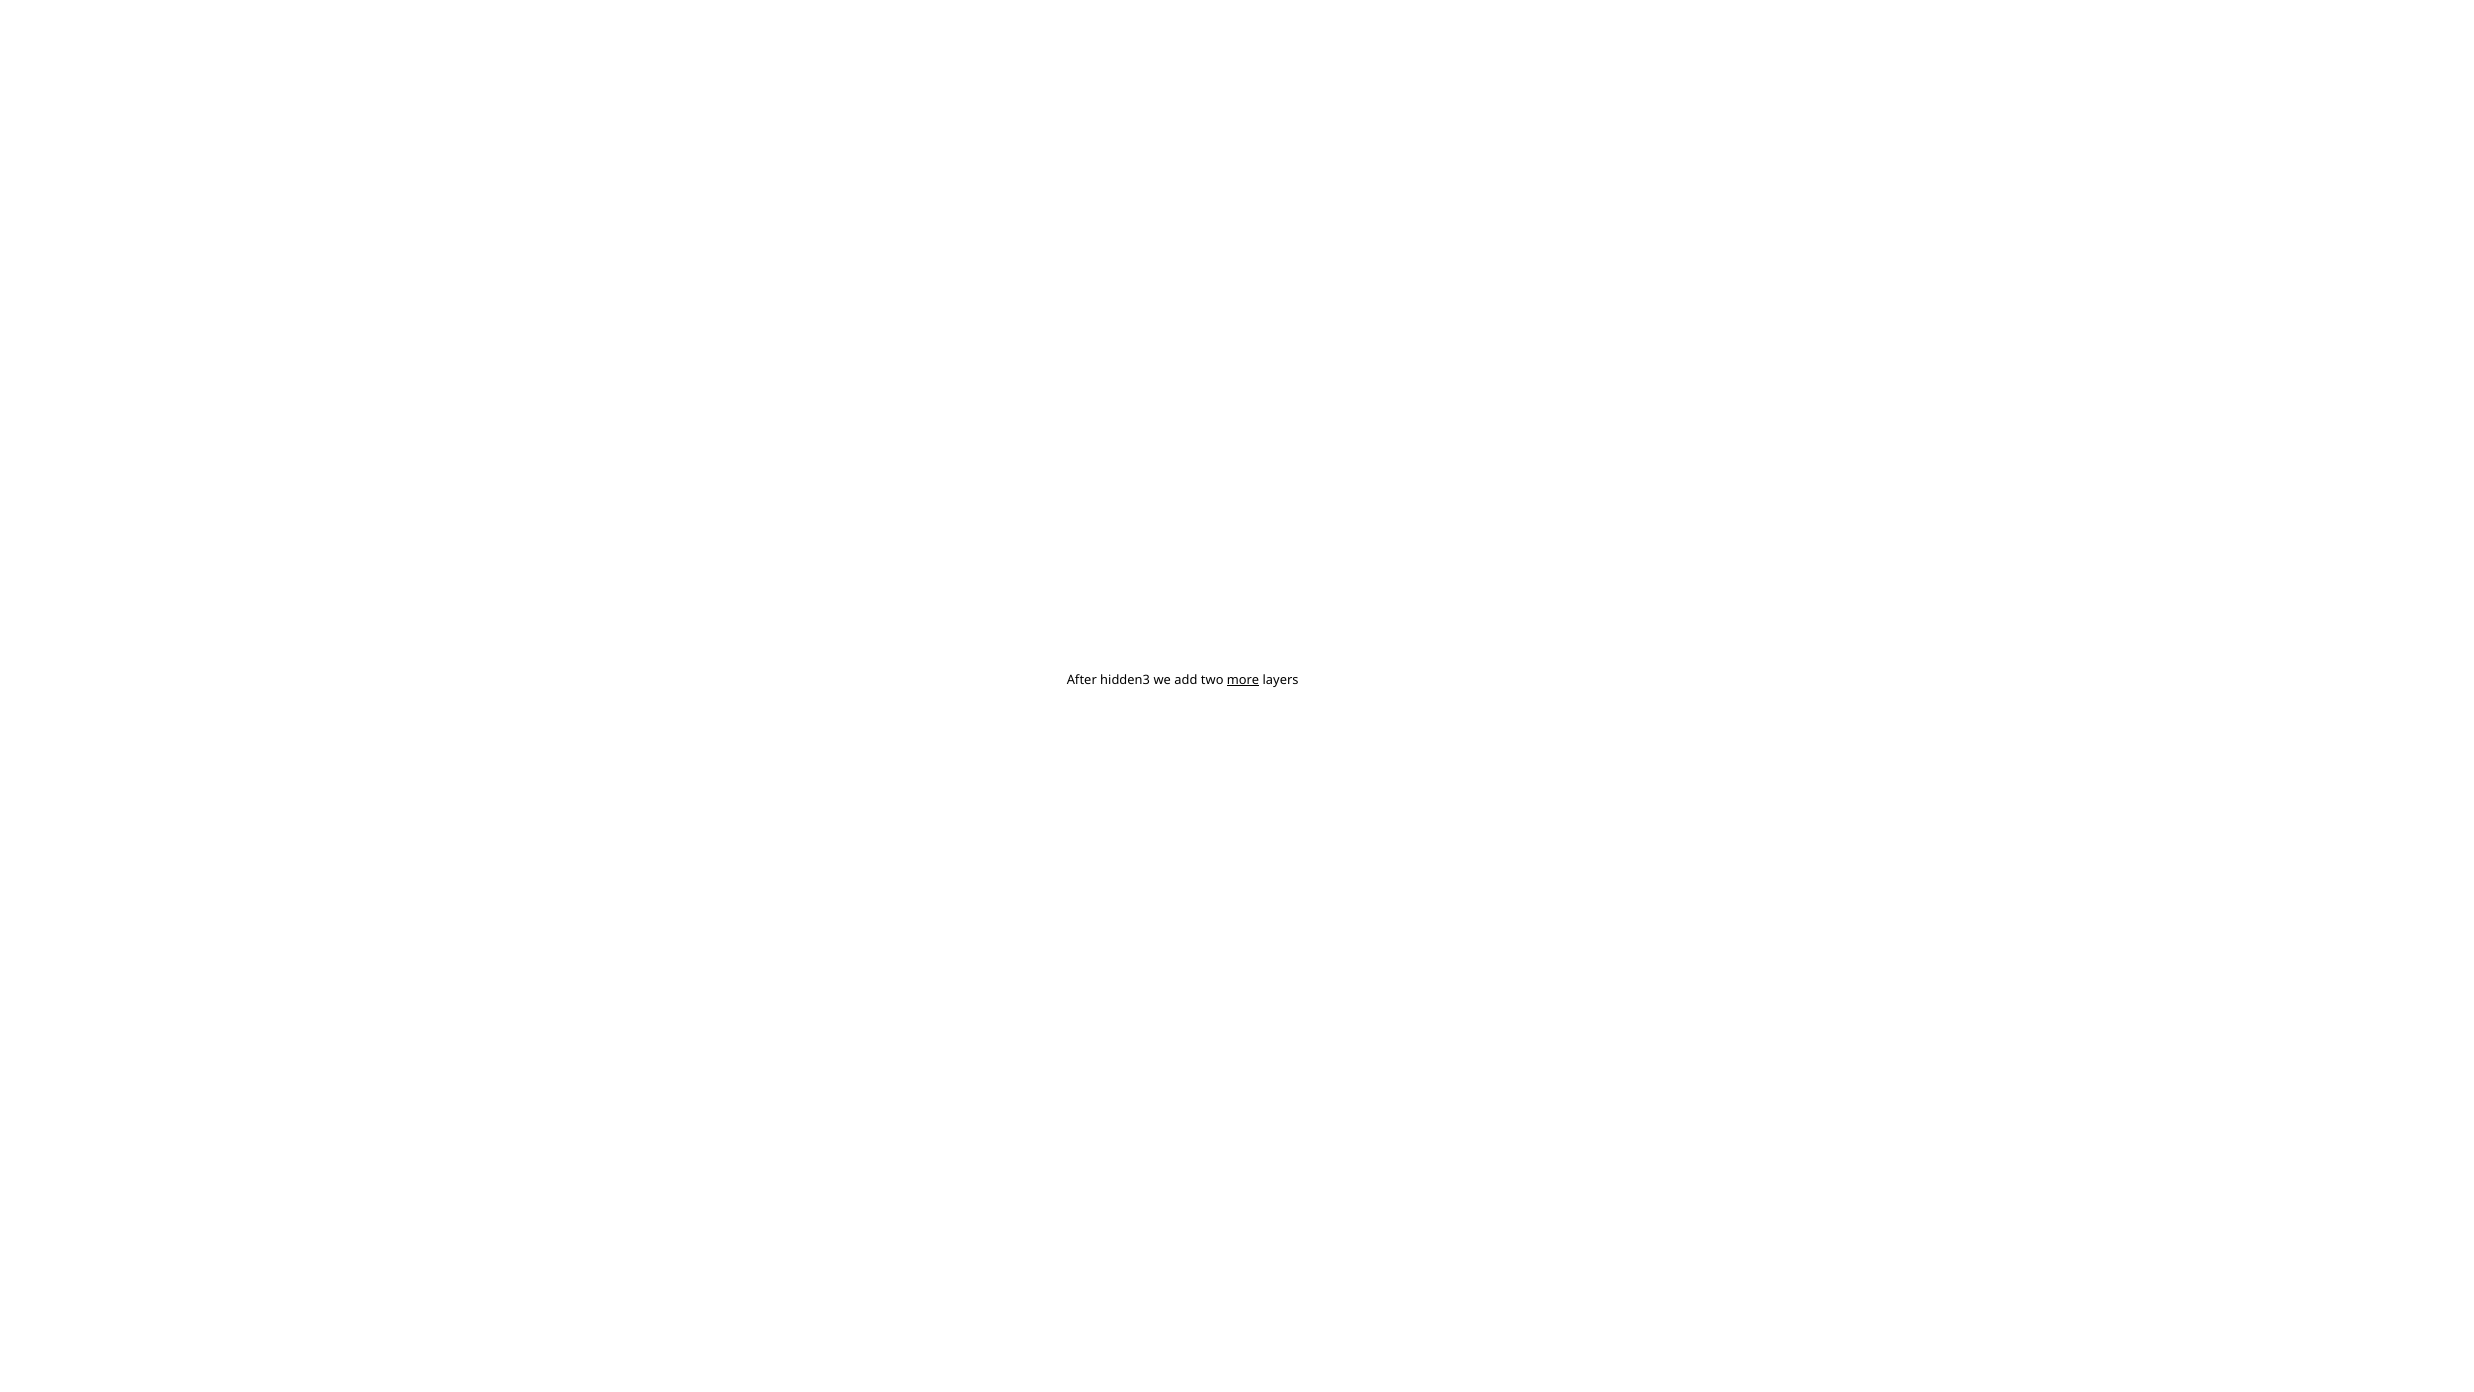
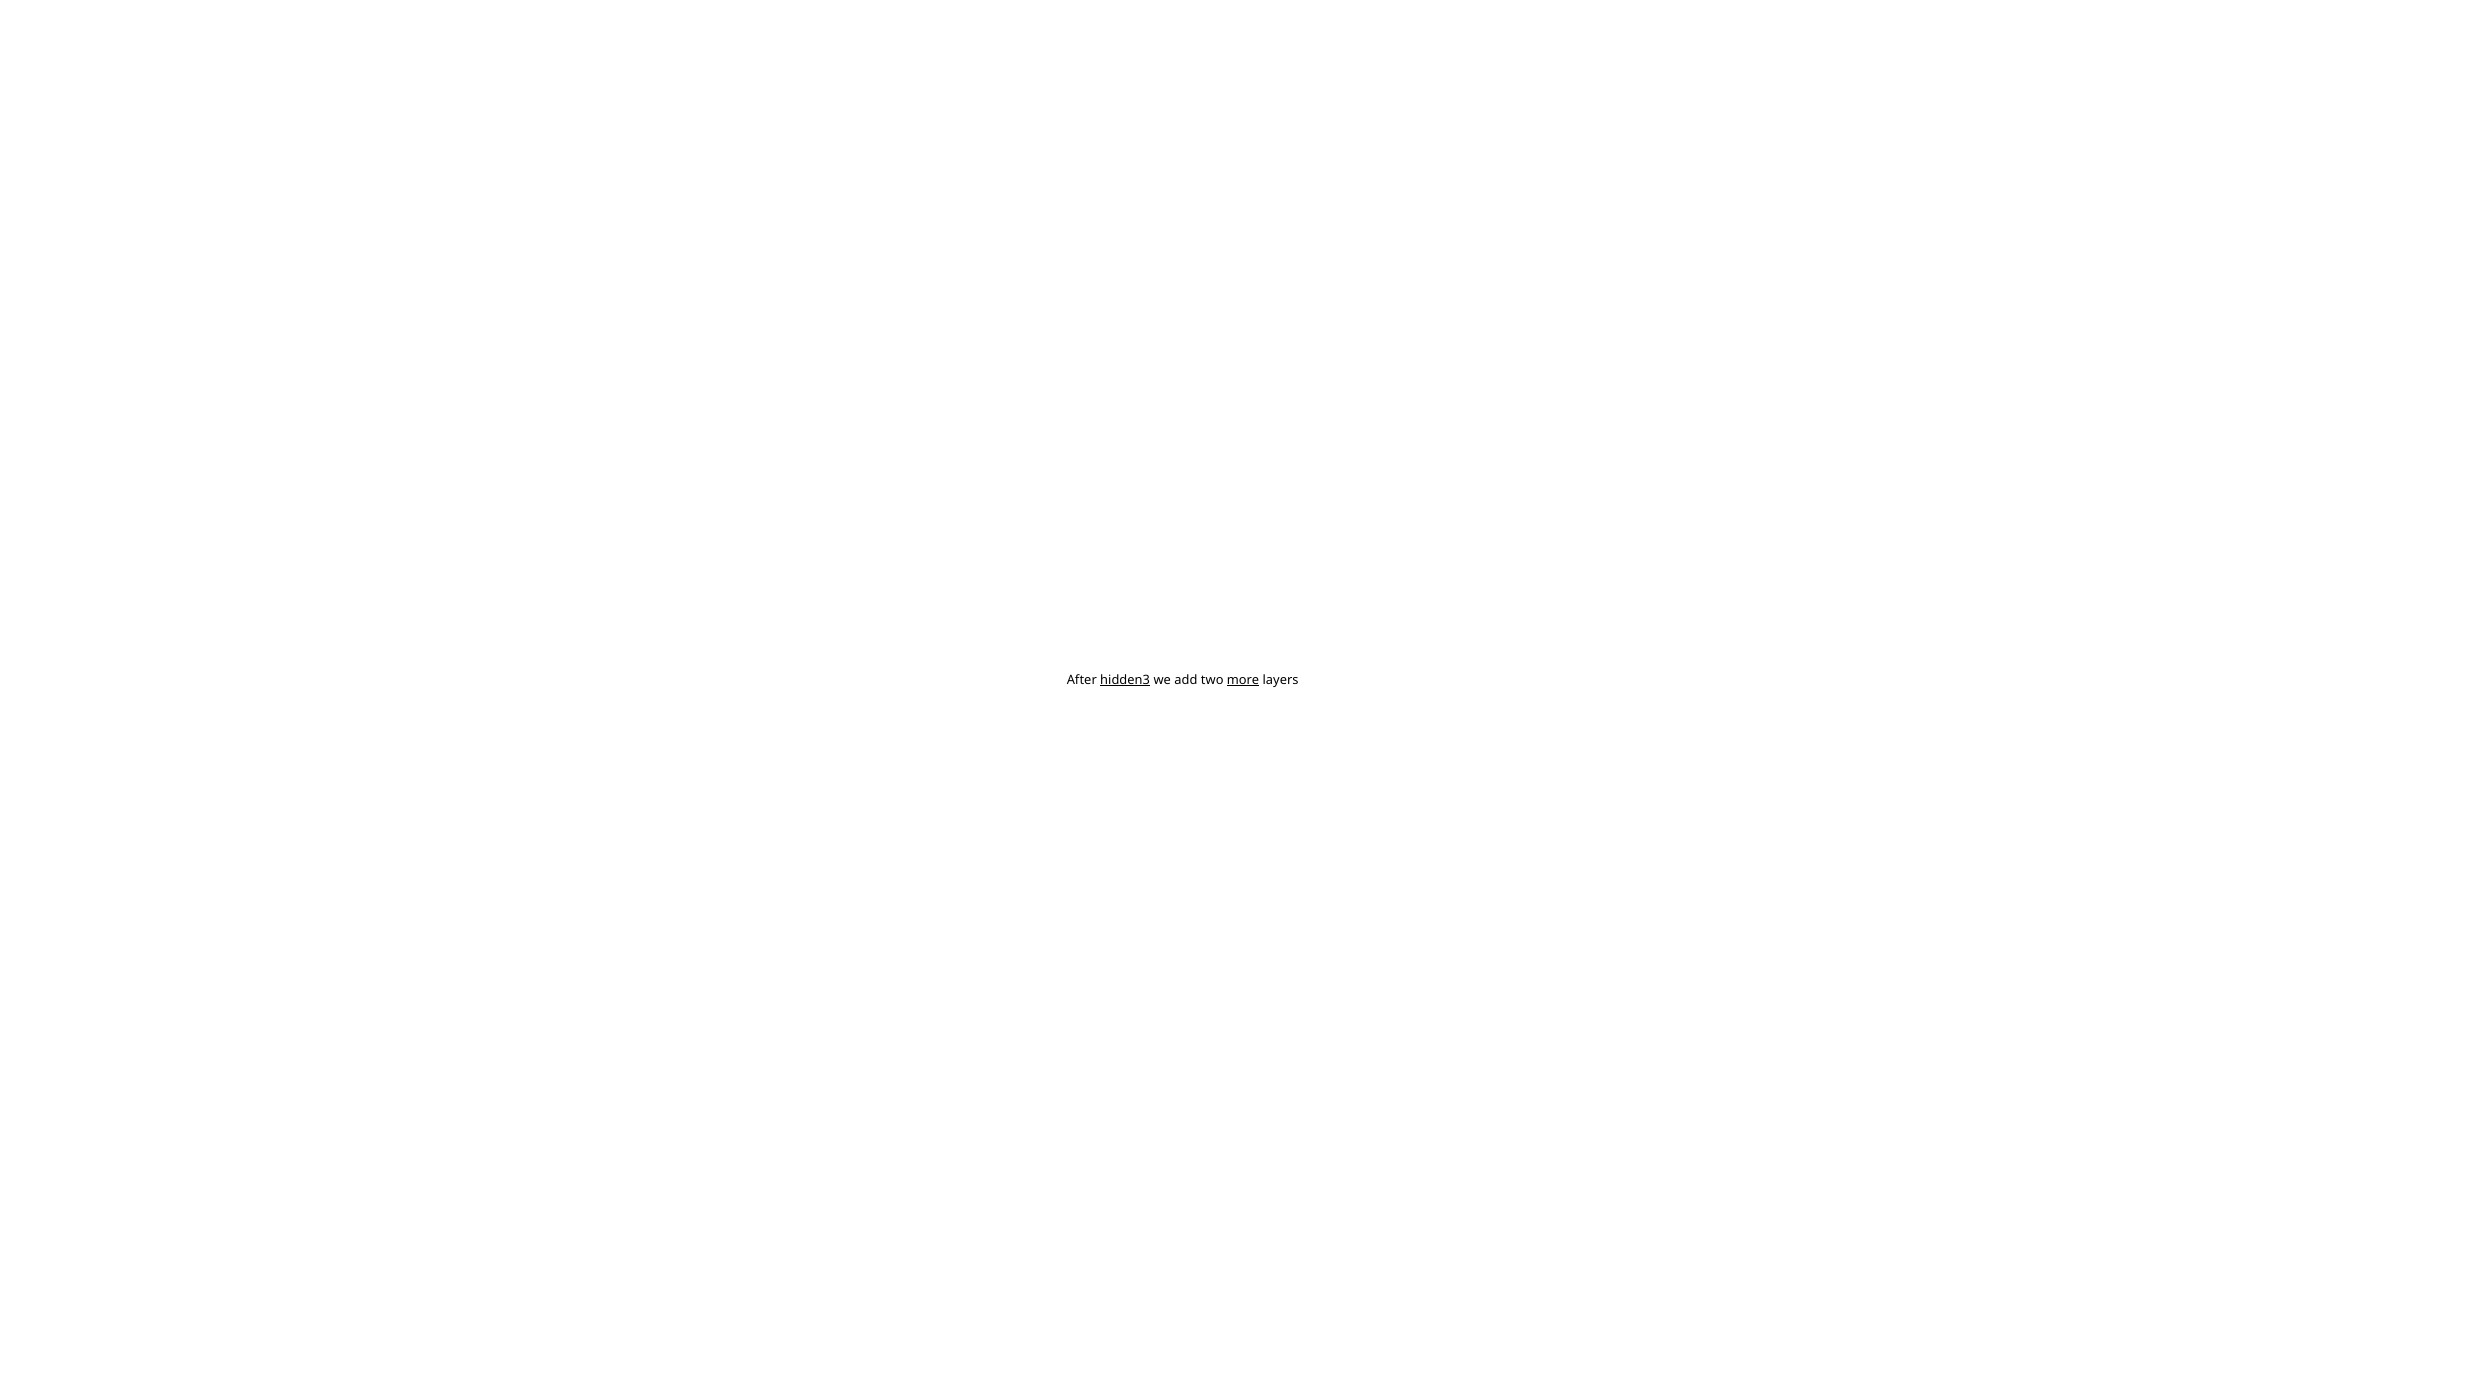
hidden3 underline: none -> present (1125, 680)
